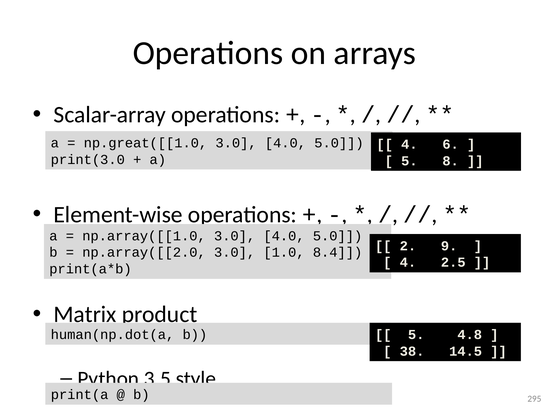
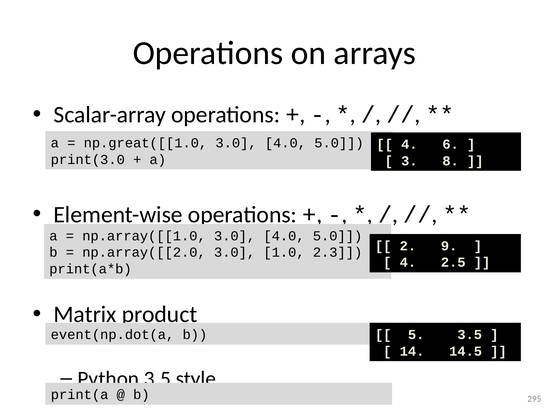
5: 5 -> 3 (409, 161)
8.4: 8.4 -> 2.3 (338, 252)
human(np.dot(a: human(np.dot(a -> event(np.dot(a (113, 334)
5 4.8: 4.8 -> 3.5 (470, 334)
38: 38 -> 14 (412, 351)
